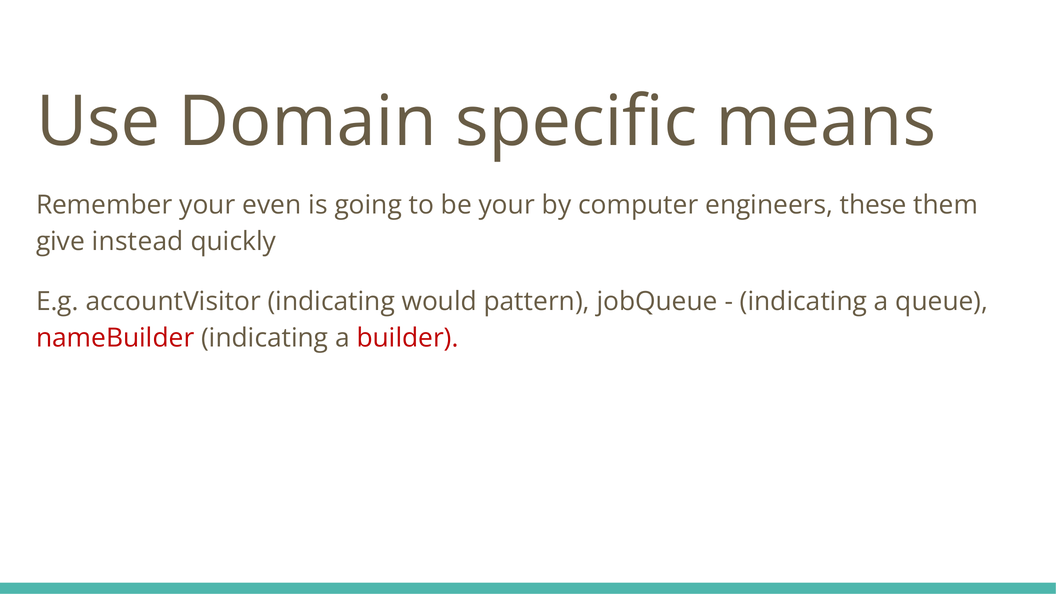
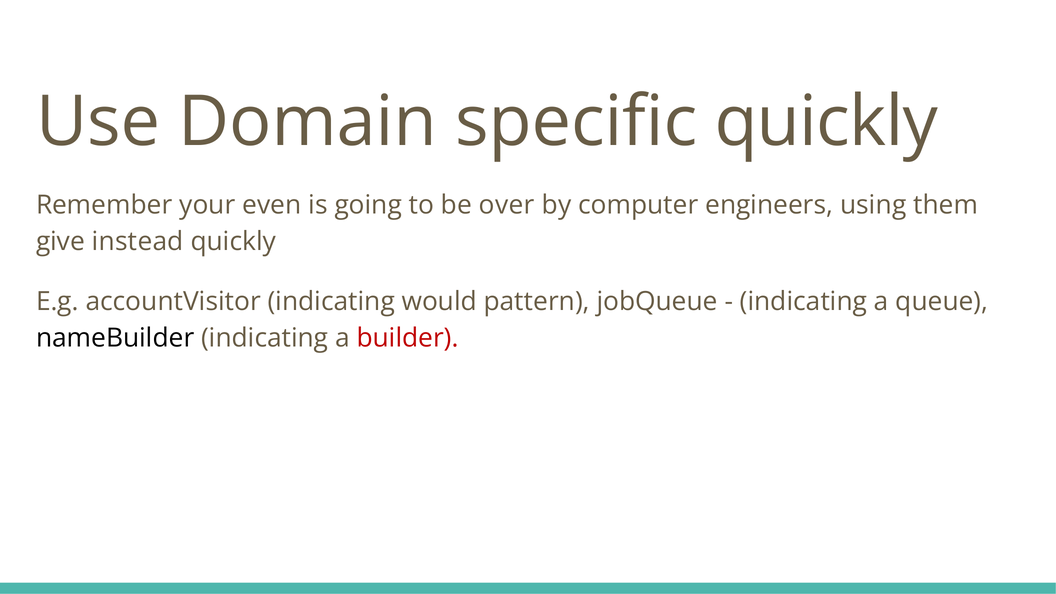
specific means: means -> quickly (826, 122)
be your: your -> over (507, 205)
these: these -> using (873, 205)
nameBuilder colour: red -> black (115, 338)
